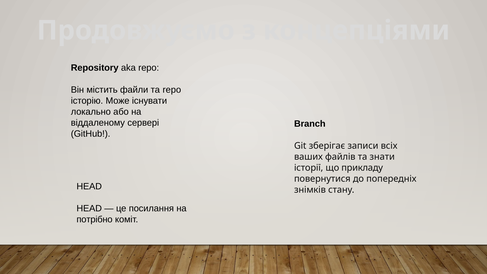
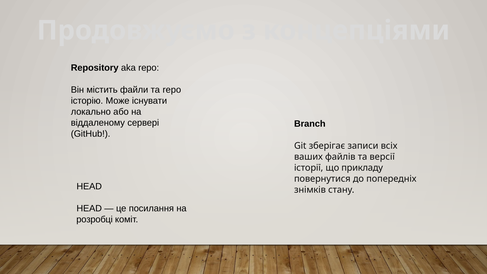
знати: знати -> версії (382, 157)
потрібно: потрібно -> розробці (95, 219)
